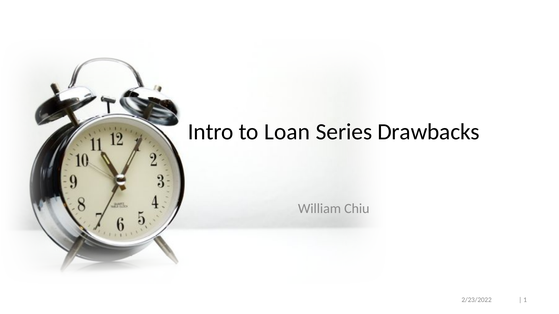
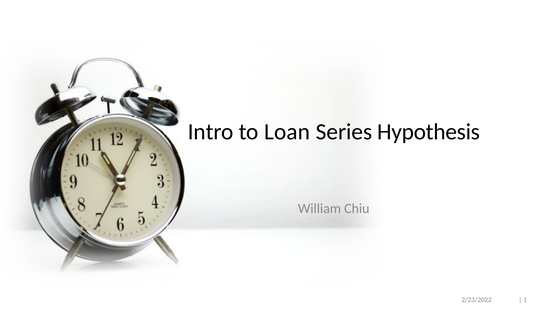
Drawbacks: Drawbacks -> Hypothesis (429, 132)
